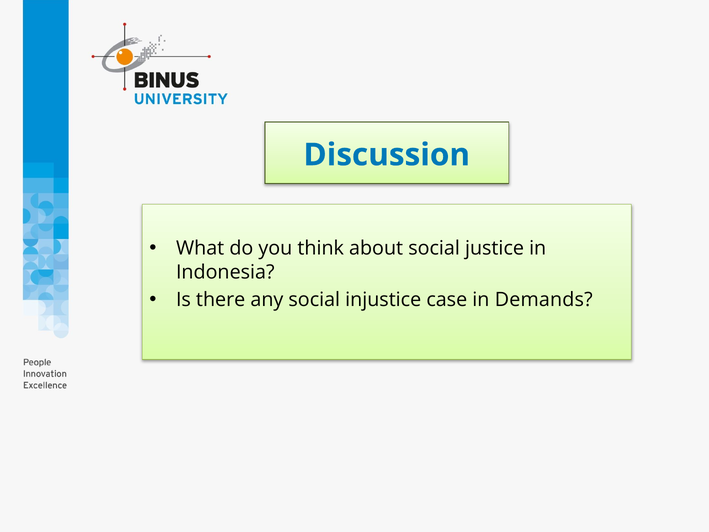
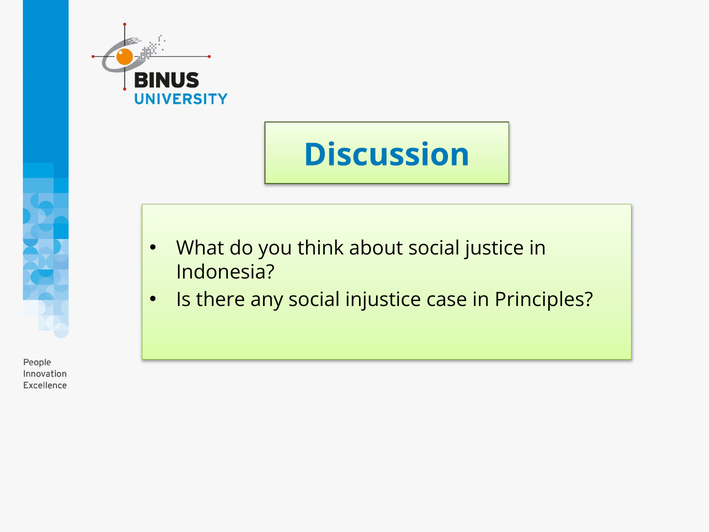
Demands: Demands -> Principles (544, 300)
